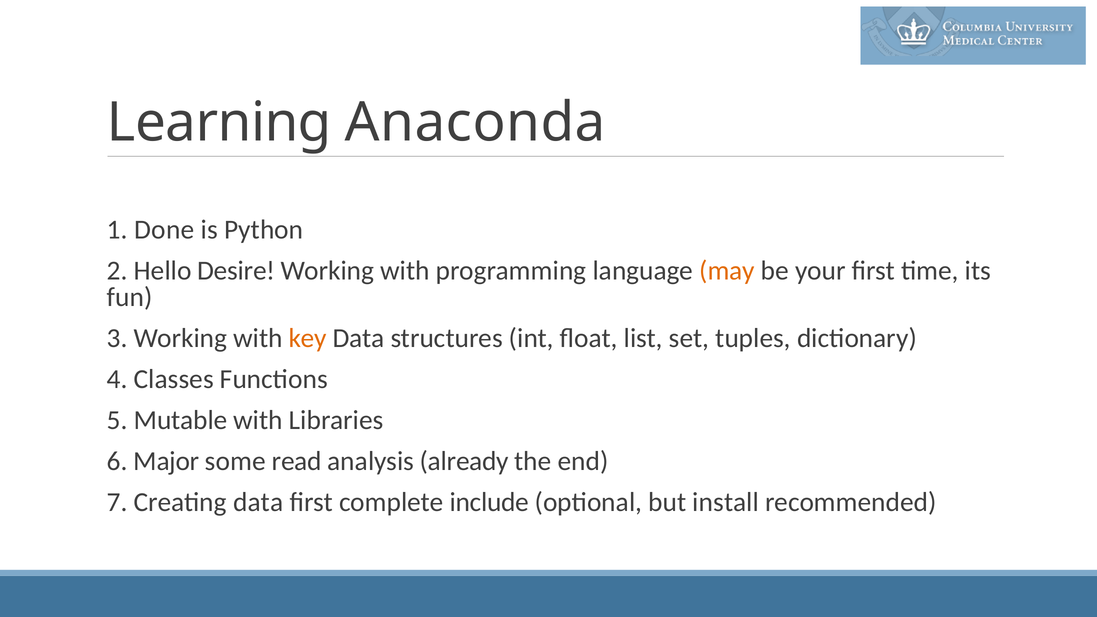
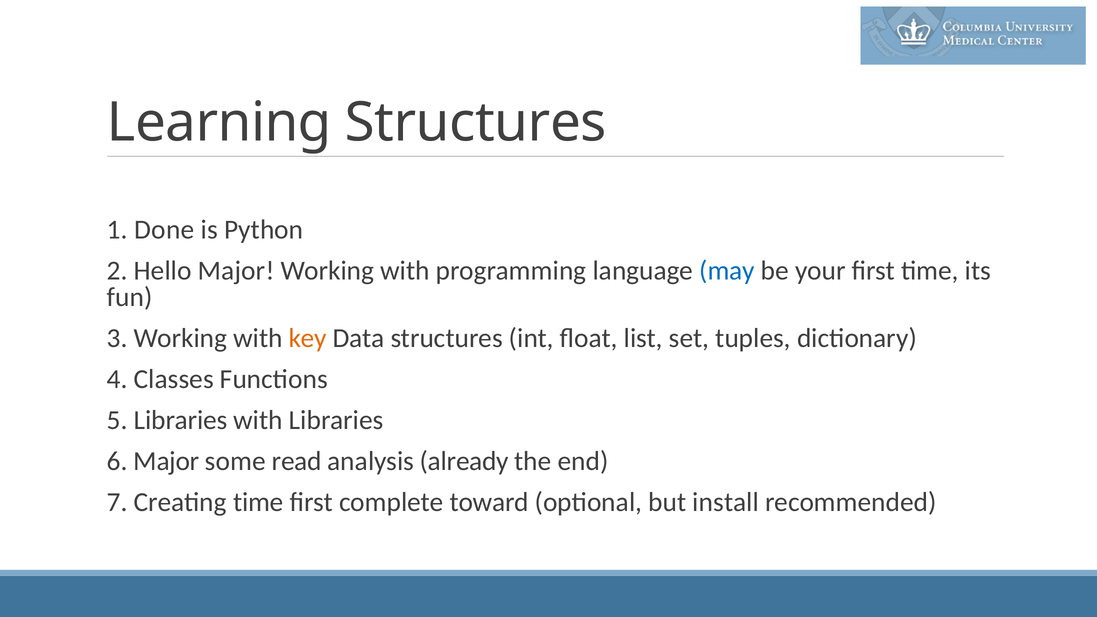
Learning Anaconda: Anaconda -> Structures (476, 123)
Hello Desire: Desire -> Major (236, 271)
may colour: orange -> blue (727, 271)
5 Mutable: Mutable -> Libraries (181, 420)
Creating data: data -> time (258, 502)
include: include -> toward (489, 502)
